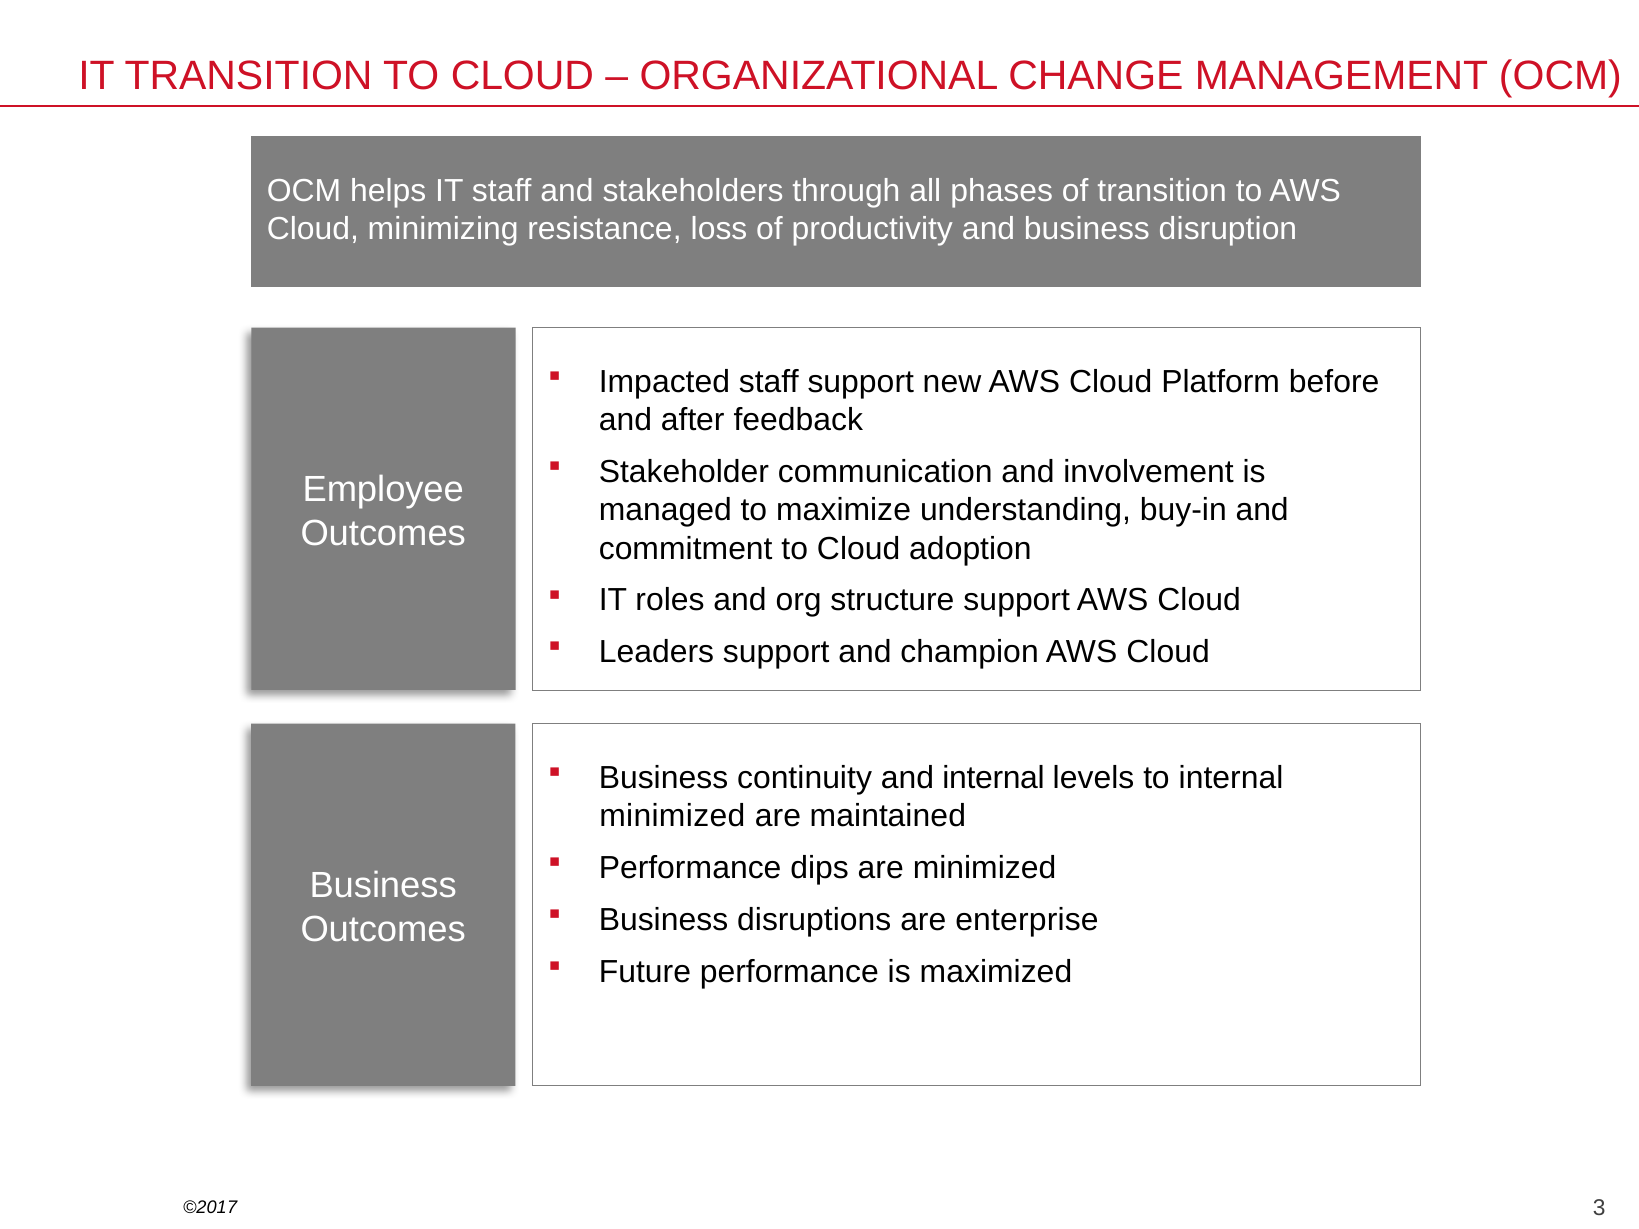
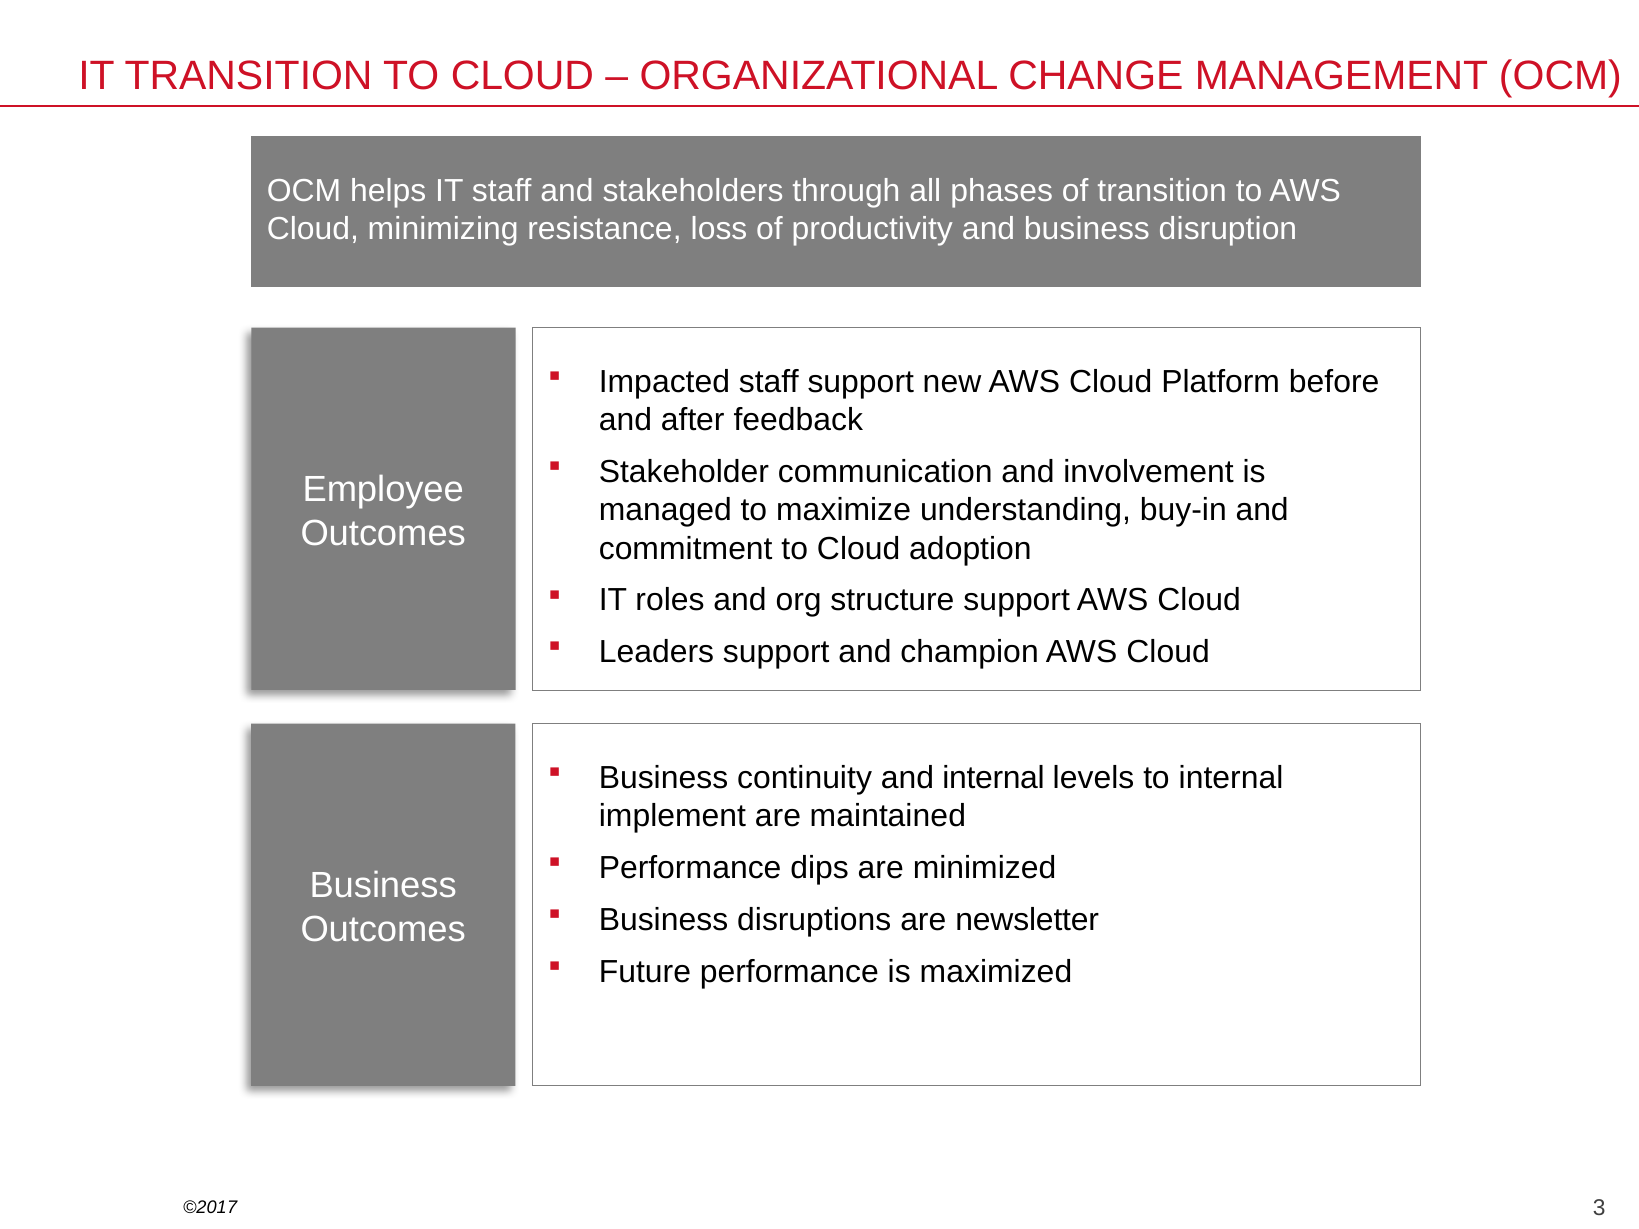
minimized: minimized -> implement (672, 816)
enterprise: enterprise -> newsletter (1027, 920)
